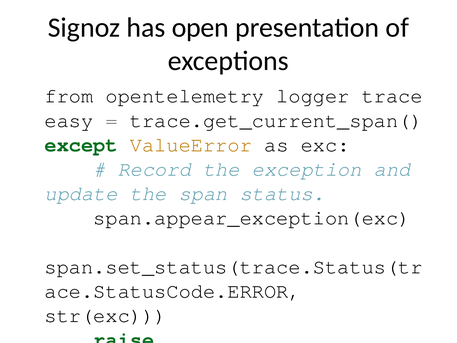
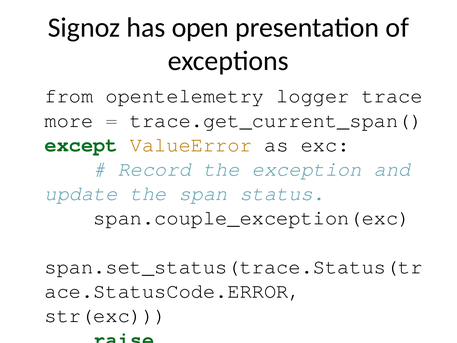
easy: easy -> more (69, 120)
span.appear_exception(exc: span.appear_exception(exc -> span.couple_exception(exc (252, 218)
